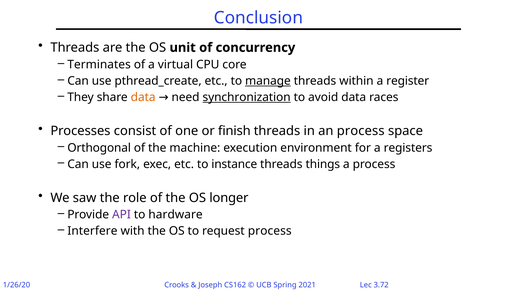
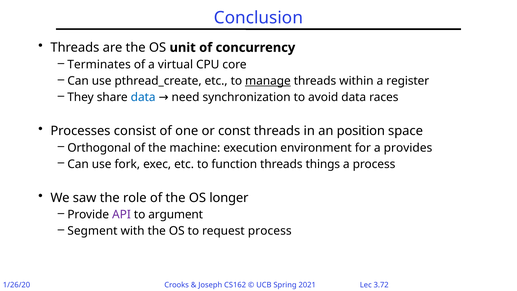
data colour: orange -> blue (143, 97)
synchronization underline: present -> none (247, 97)
finish: finish -> const (234, 131)
an process: process -> position (361, 131)
registers: registers -> provides (408, 148)
instance: instance -> function (234, 164)
hardware: hardware -> argument (176, 215)
Interfere: Interfere -> Segment (92, 231)
